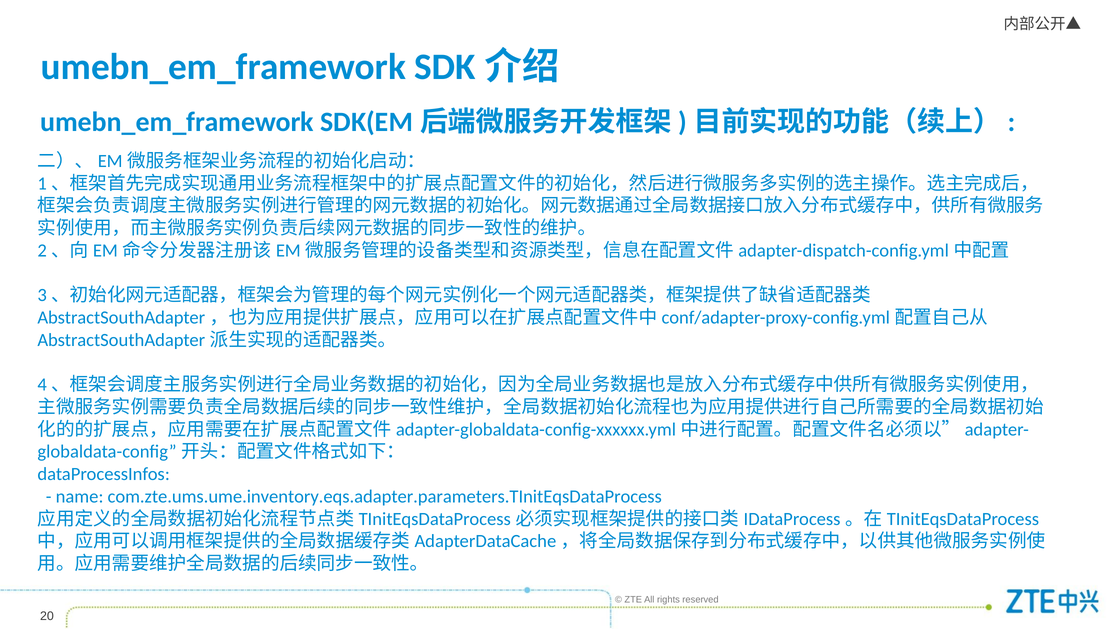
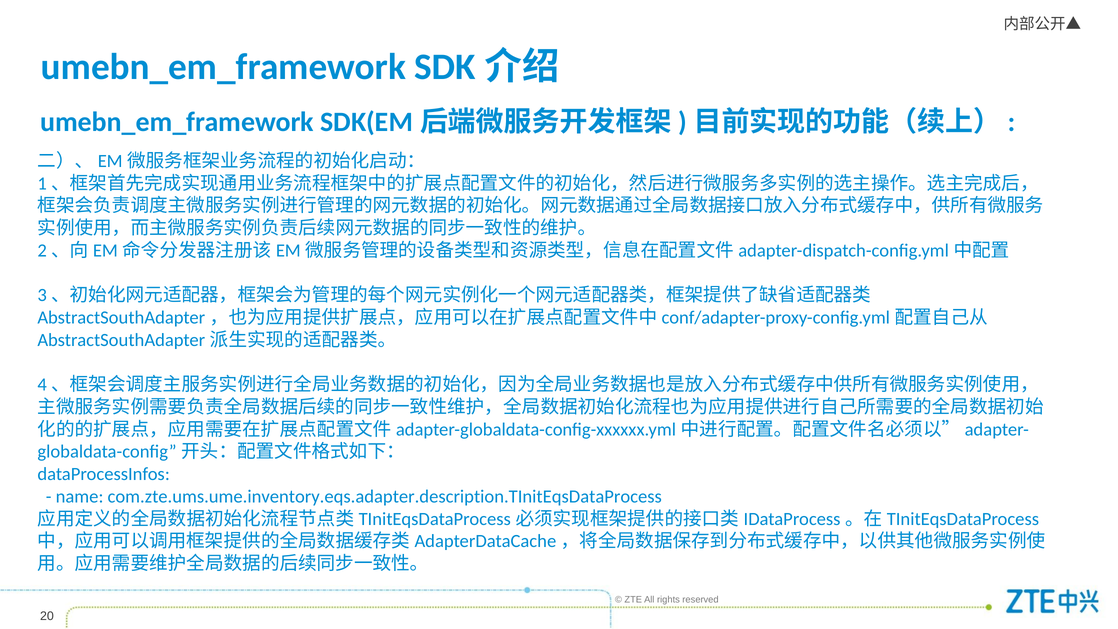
com.zte.ums.ume.inventory.eqs.adapter.parameters.TInitEqsDataProcess: com.zte.ums.ume.inventory.eqs.adapter.parameters.TInitEqsDataProcess -> com.zte.ums.ume.inventory.eqs.adapter.description.TInitEqsDataProcess (385, 496)
